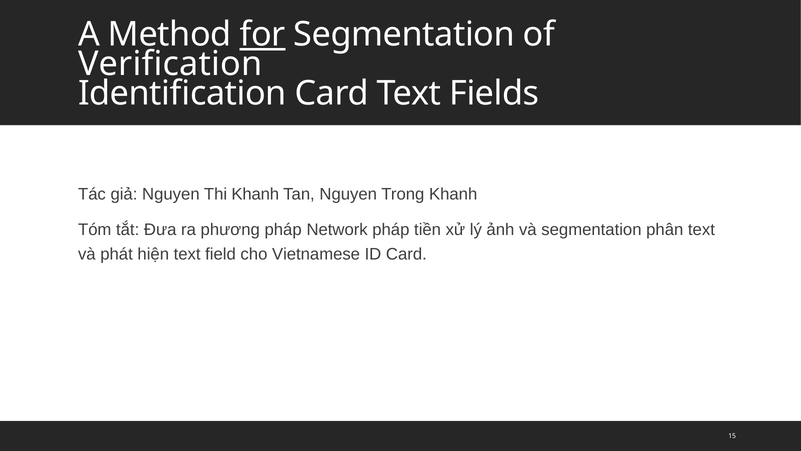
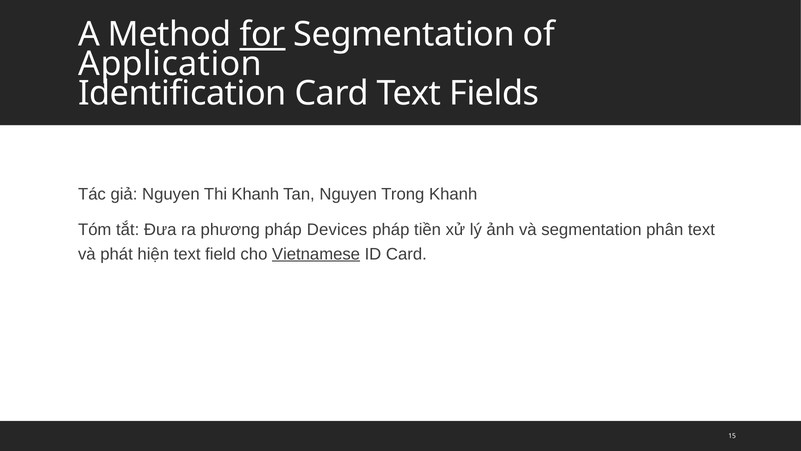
Verification: Verification -> Application (170, 64)
Network: Network -> Devices (337, 230)
Vietnamese underline: none -> present (316, 254)
